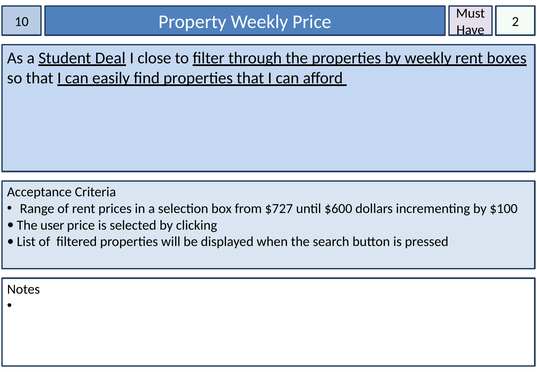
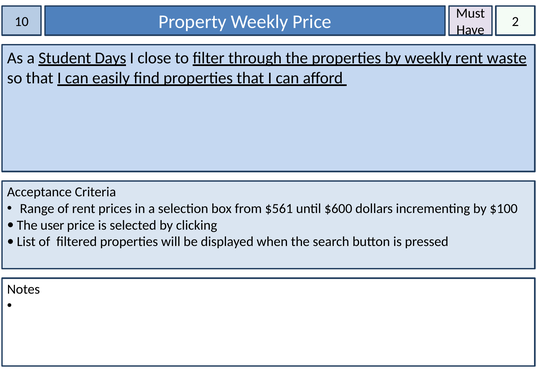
Deal: Deal -> Days (110, 58)
boxes: boxes -> waste (507, 58)
$727: $727 -> $561 (279, 209)
